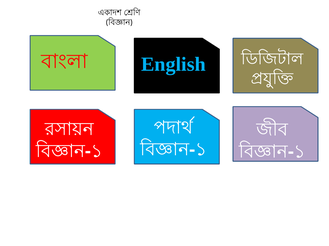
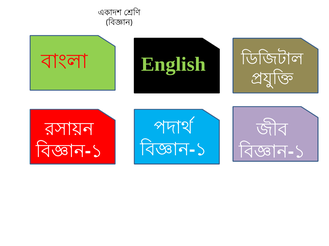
English colour: light blue -> light green (173, 64)
